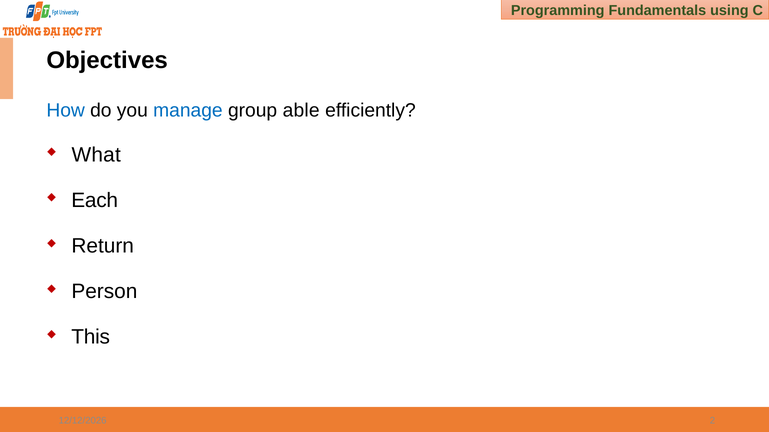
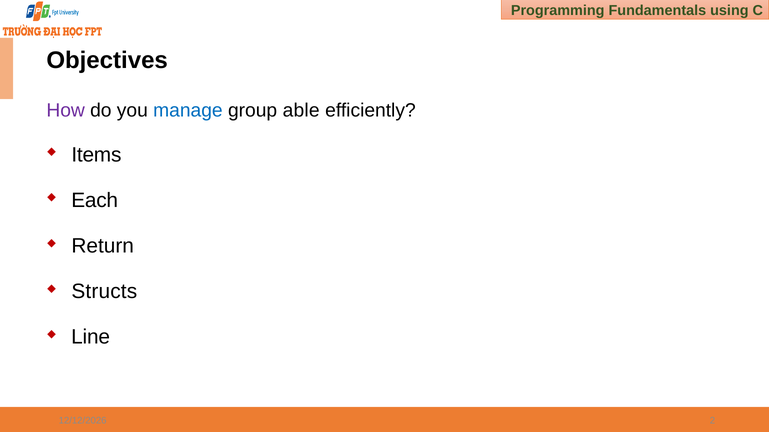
How colour: blue -> purple (66, 111)
What: What -> Items (96, 155)
Person: Person -> Structs (104, 292)
This: This -> Line (91, 337)
